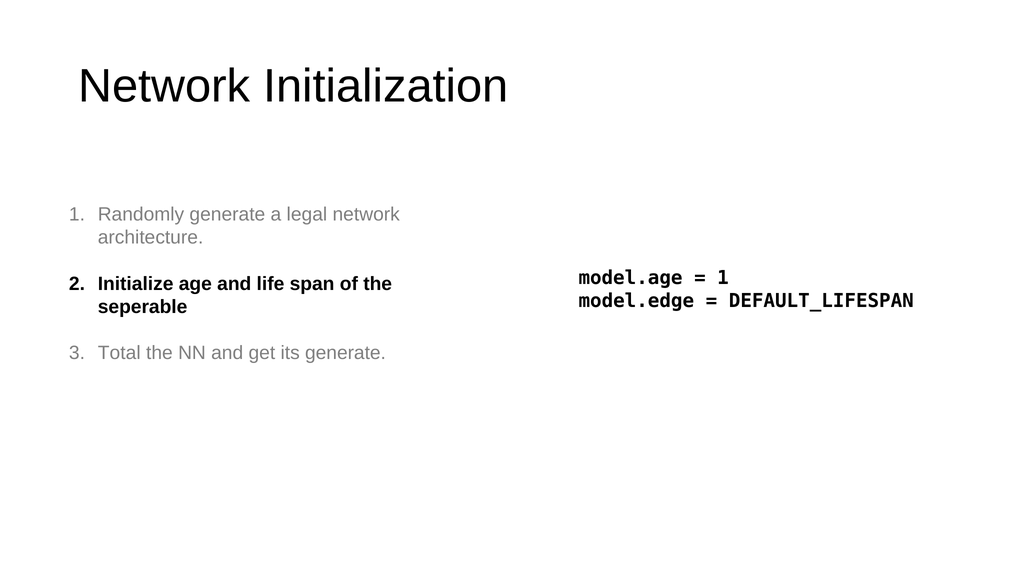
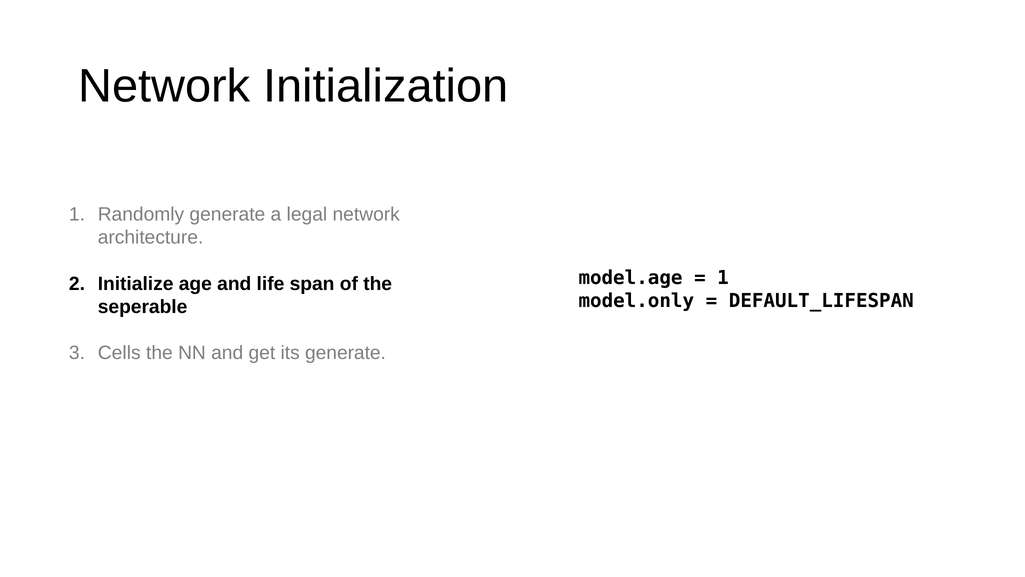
model.edge: model.edge -> model.only (636, 301)
Total: Total -> Cells (119, 353)
